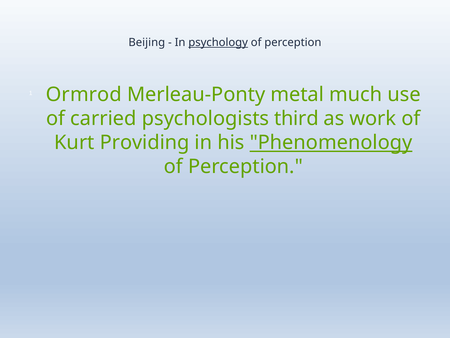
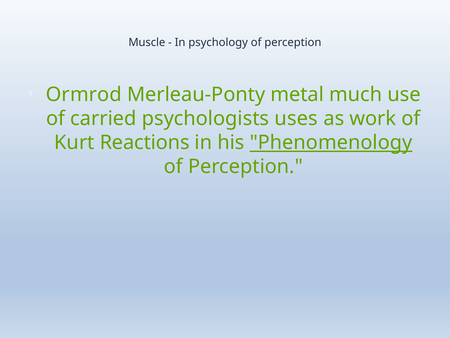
Beijing: Beijing -> Muscle (147, 42)
psychology underline: present -> none (218, 42)
third: third -> uses (296, 118)
Providing: Providing -> Reactions (145, 142)
